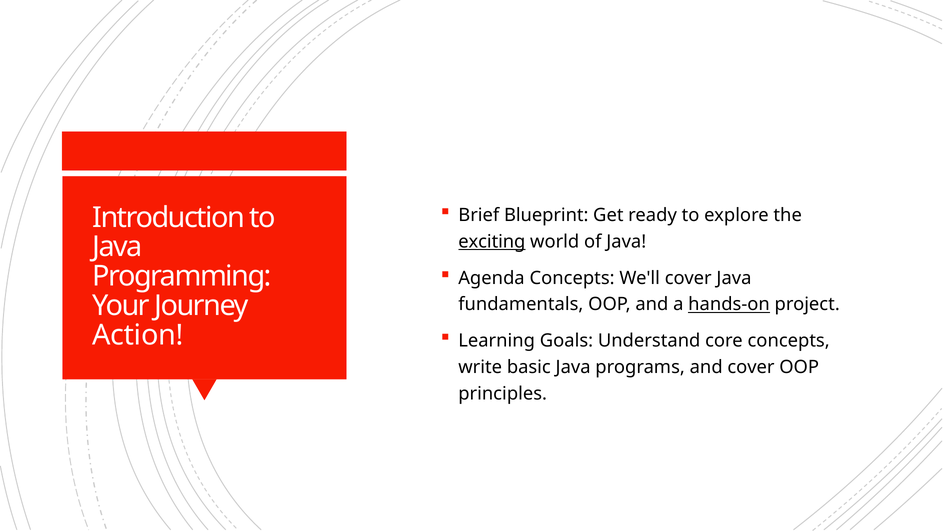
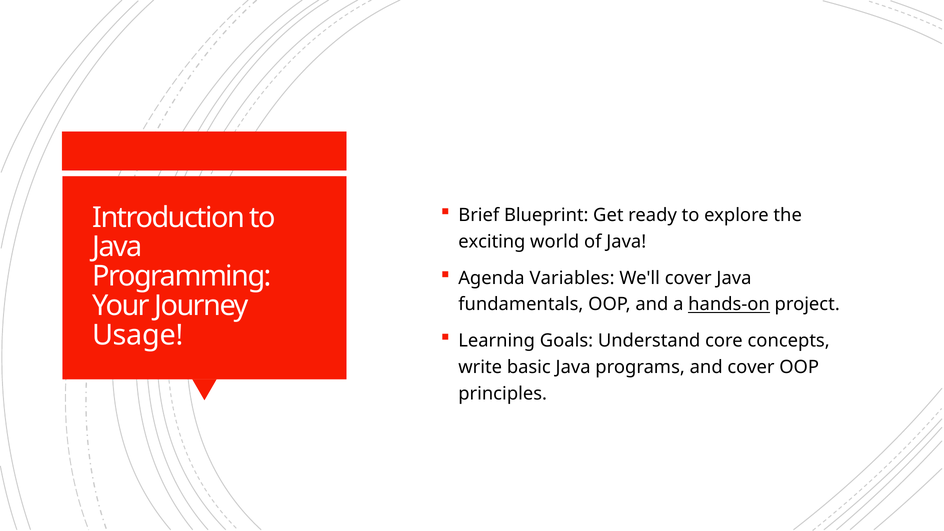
exciting underline: present -> none (492, 242)
Agenda Concepts: Concepts -> Variables (572, 278)
Action: Action -> Usage (138, 335)
